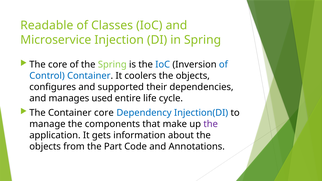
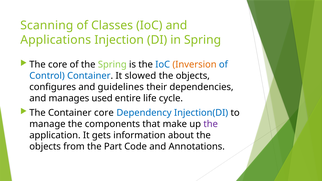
Readable: Readable -> Scanning (47, 25)
Microservice: Microservice -> Applications (56, 40)
Inversion colour: black -> orange (195, 65)
coolers: coolers -> slowed (140, 76)
supported: supported -> guidelines (121, 87)
